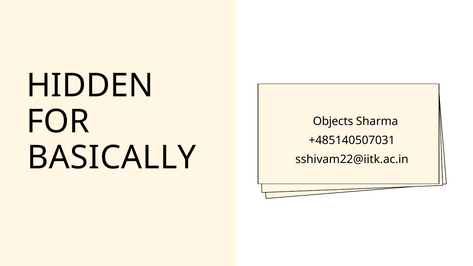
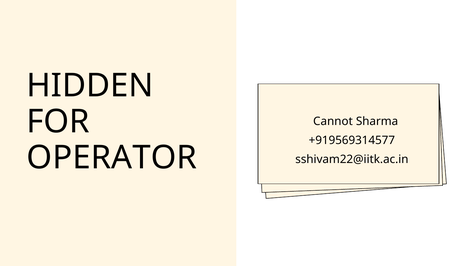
Objects: Objects -> Cannot (333, 121)
+485140507031: +485140507031 -> +919569314577 (352, 140)
BASICALLY: BASICALLY -> OPERATOR (112, 158)
